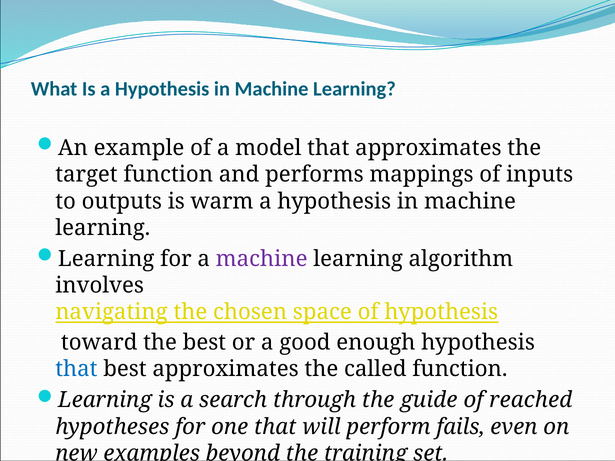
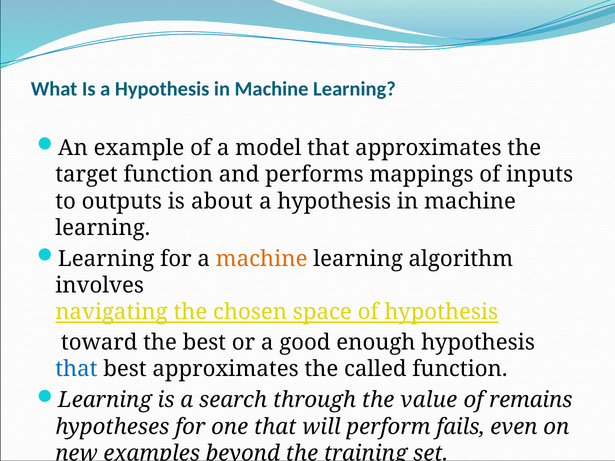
warm: warm -> about (222, 201)
machine colour: purple -> orange (262, 259)
guide: guide -> value (429, 400)
reached: reached -> remains (531, 400)
